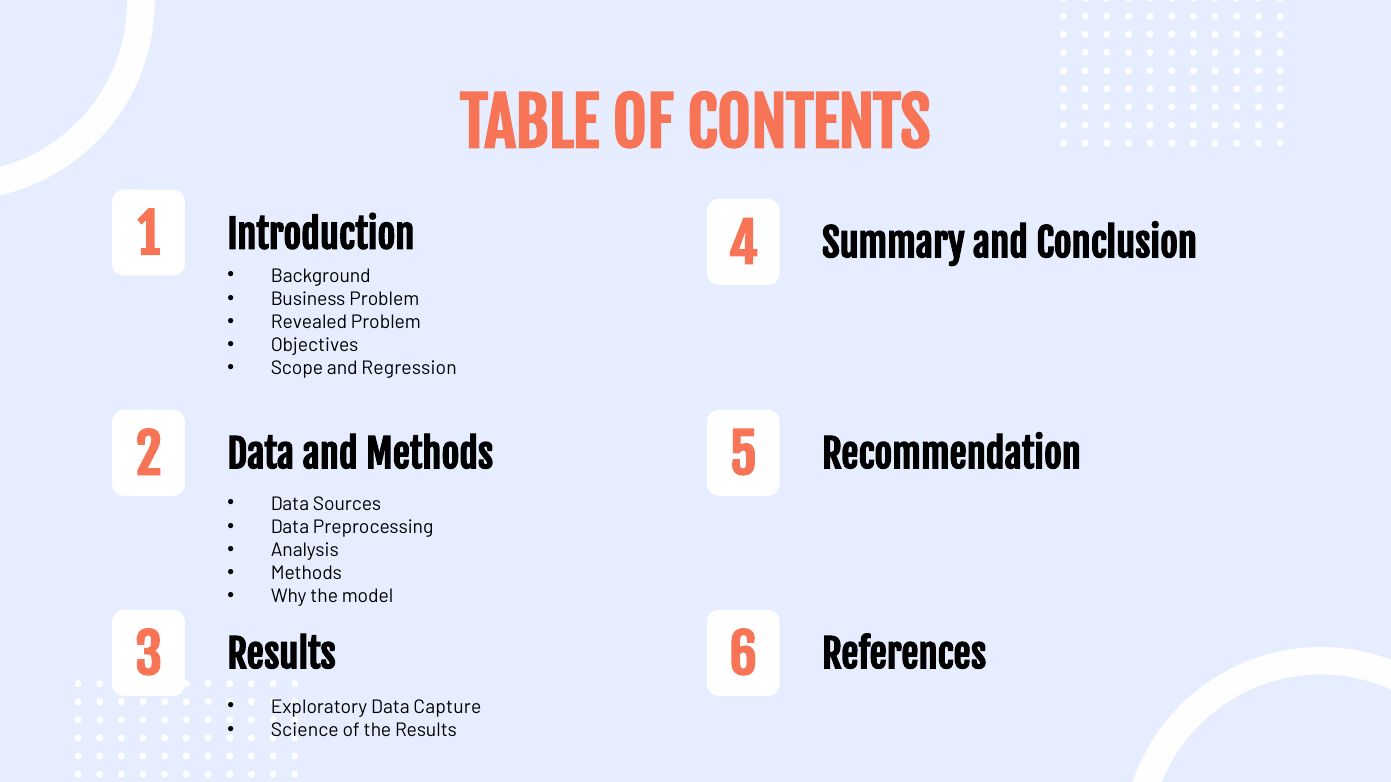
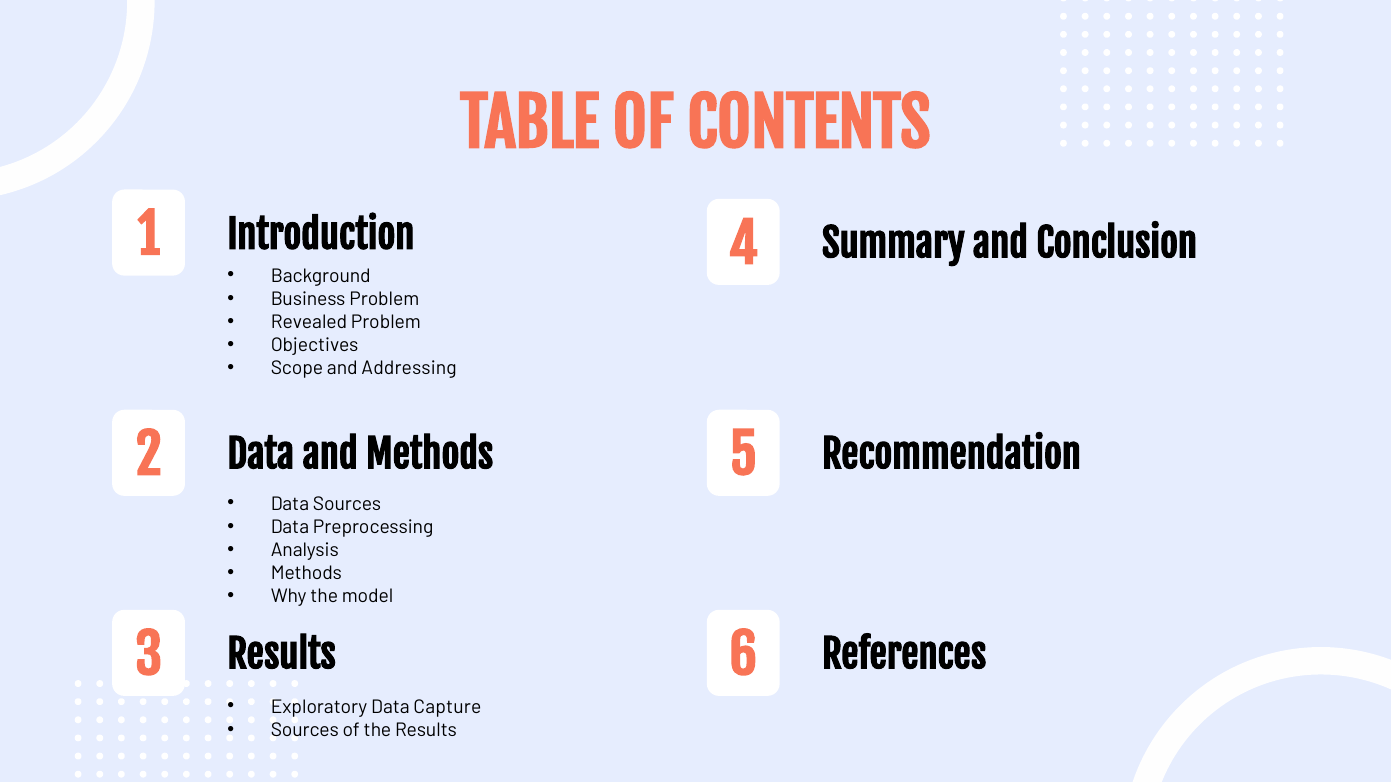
Regression: Regression -> Addressing (409, 369)
Science: Science -> Sources (305, 730)
